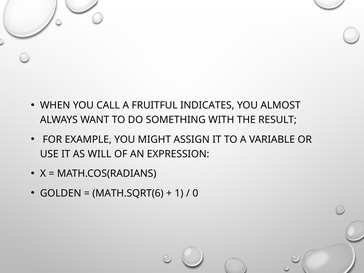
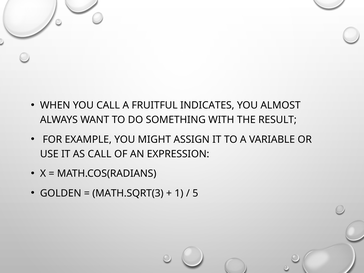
AS WILL: WILL -> CALL (100, 154)
MATH.SQRT(6: MATH.SQRT(6 -> MATH.SQRT(3 (128, 193)
0: 0 -> 5 (195, 193)
